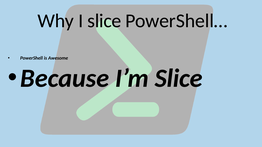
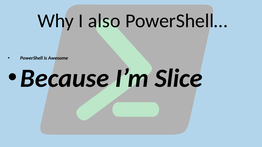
I slice: slice -> also (104, 21)
